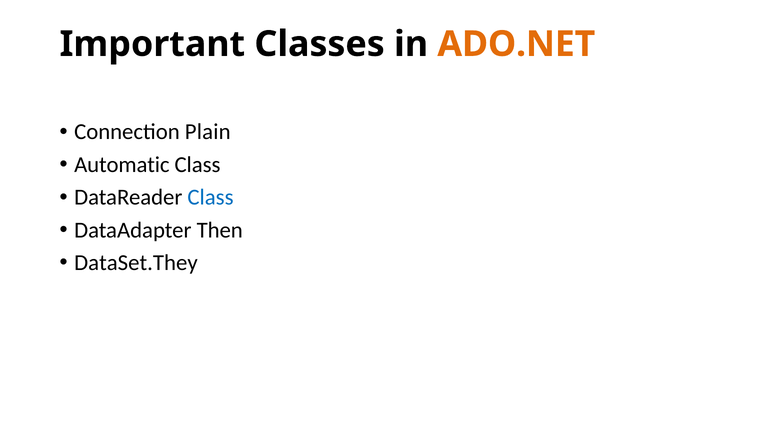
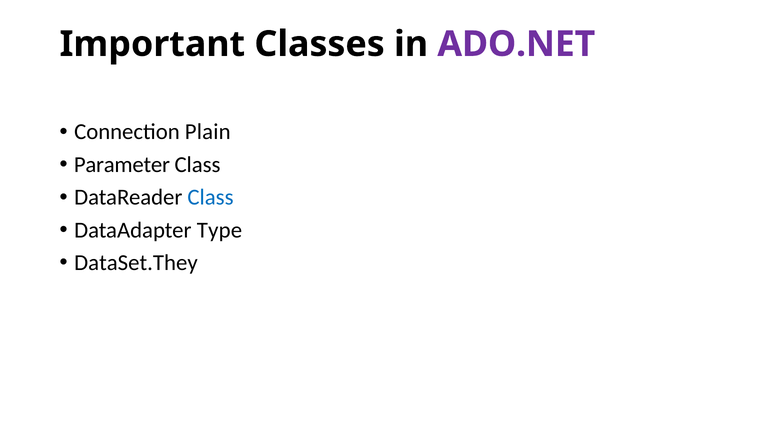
ADO.NET colour: orange -> purple (516, 44)
Automatic: Automatic -> Parameter (122, 165)
Then: Then -> Type (220, 230)
